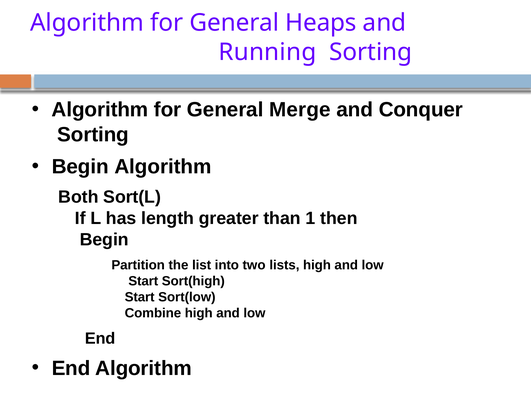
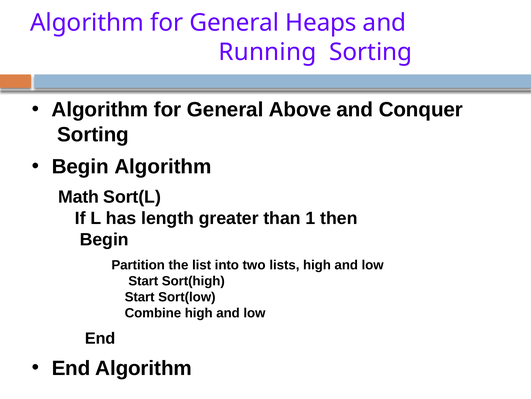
Merge: Merge -> Above (300, 109)
Both: Both -> Math (78, 197)
